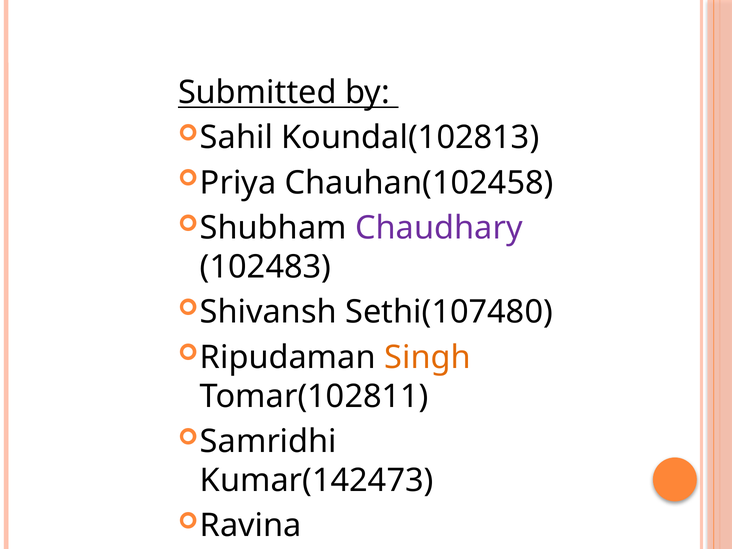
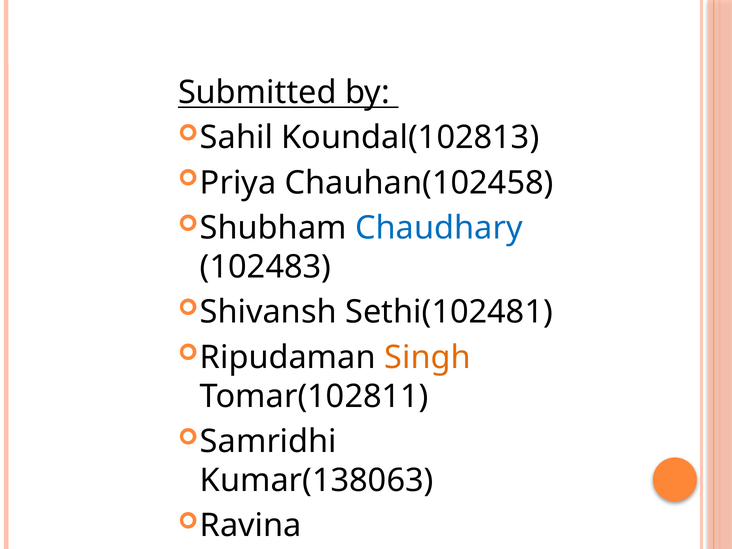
Chaudhary colour: purple -> blue (439, 228)
Sethi(107480: Sethi(107480 -> Sethi(102481 (449, 312)
Kumar(142473: Kumar(142473 -> Kumar(138063 (317, 481)
